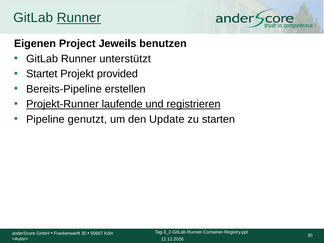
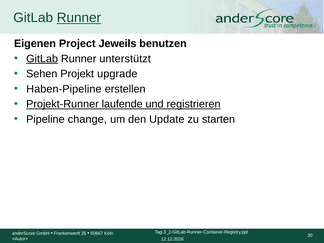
GitLab underline: none -> present (42, 59)
Startet: Startet -> Sehen (42, 74)
provided: provided -> upgrade (117, 74)
Bereits-Pipeline: Bereits-Pipeline -> Haben-Pipeline (64, 89)
genutzt: genutzt -> change (87, 119)
